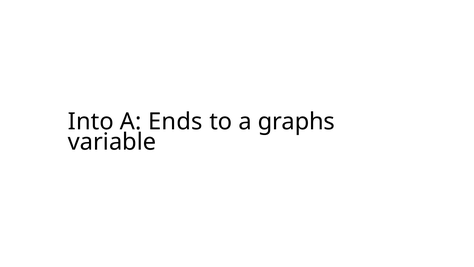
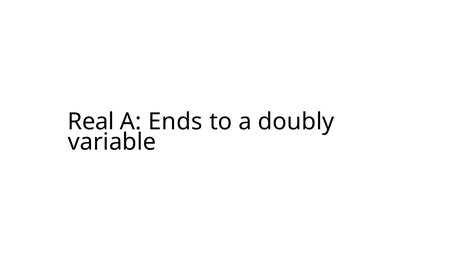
Into: Into -> Real (91, 121)
graphs: graphs -> doubly (296, 121)
